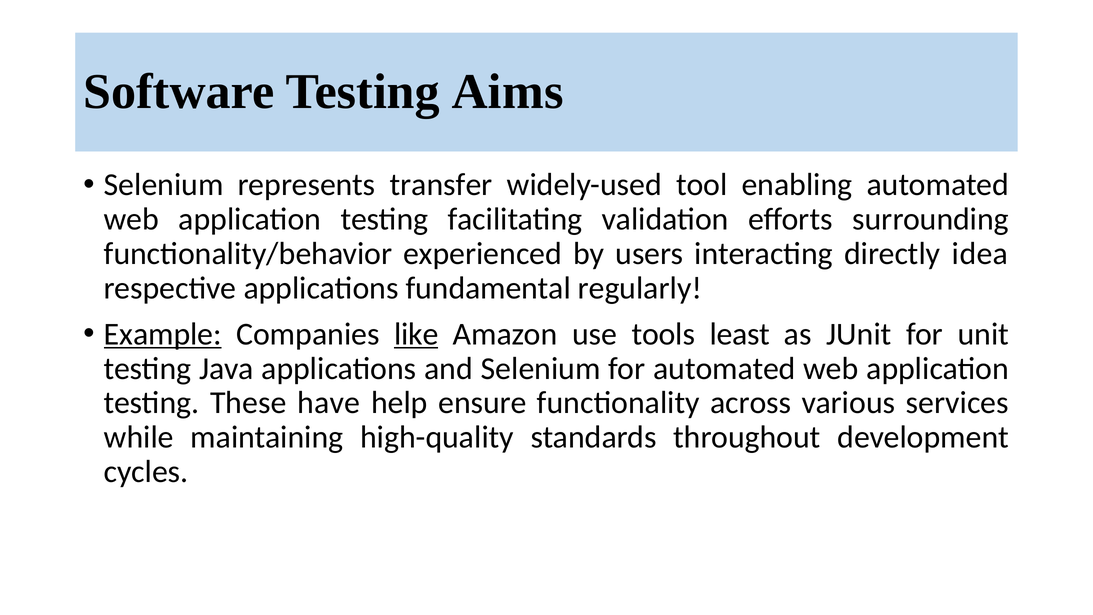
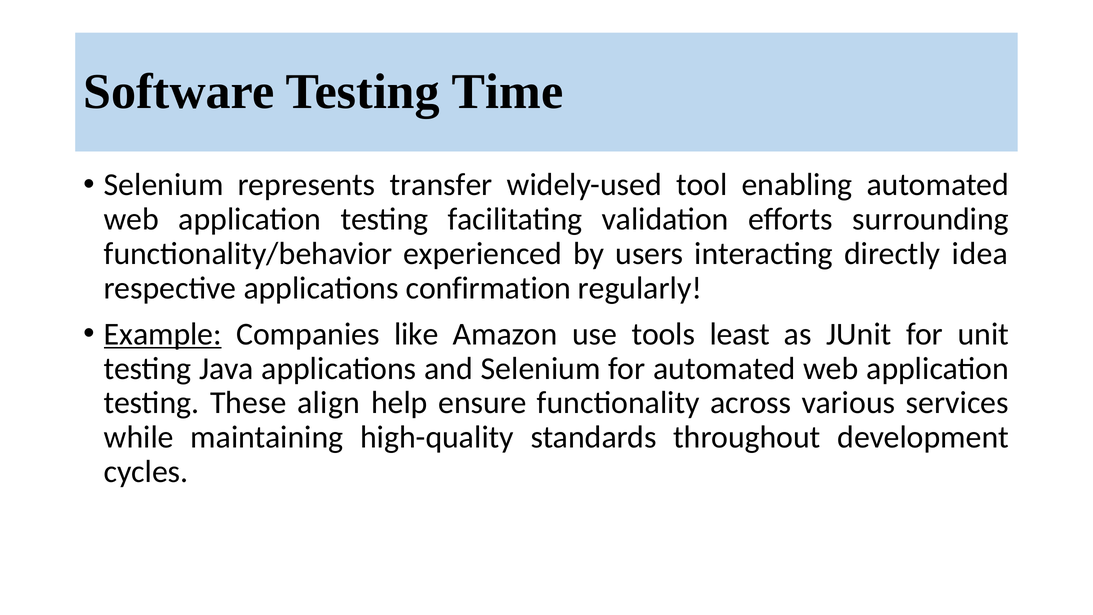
Aims: Aims -> Time (508, 92)
fundamental: fundamental -> confirmation (488, 288)
like underline: present -> none (416, 334)
have: have -> align (329, 403)
